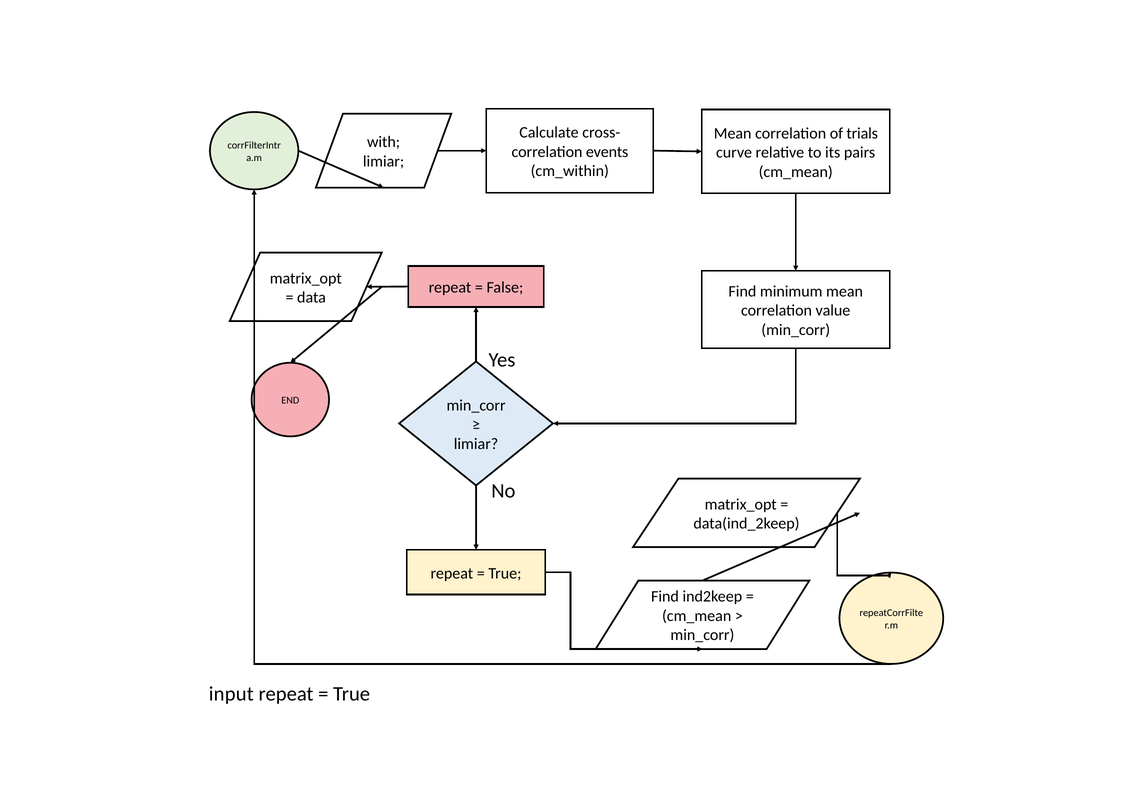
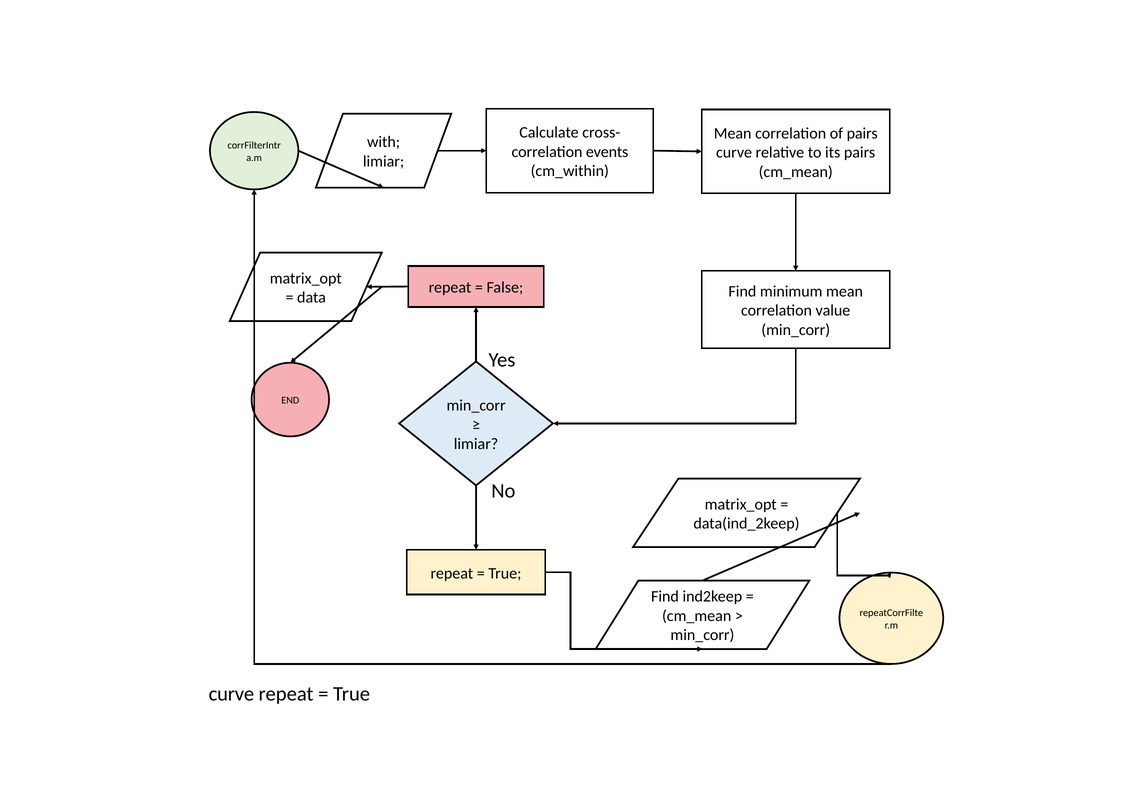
of trials: trials -> pairs (862, 133)
input: input -> curve (231, 694)
